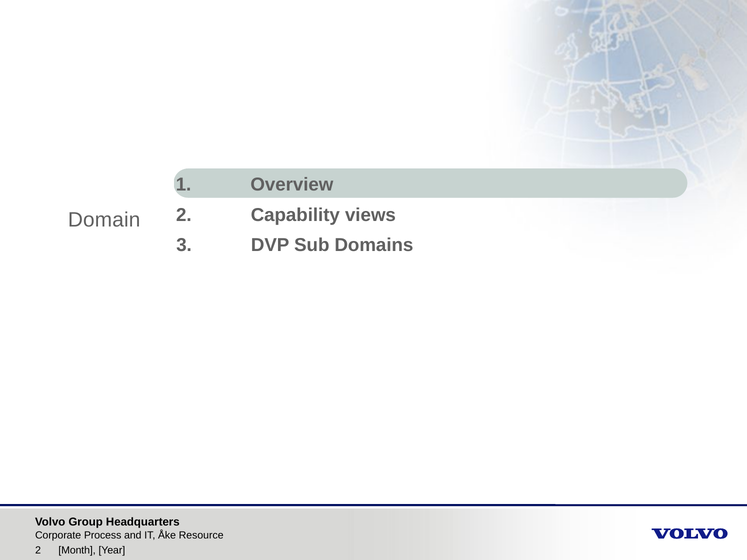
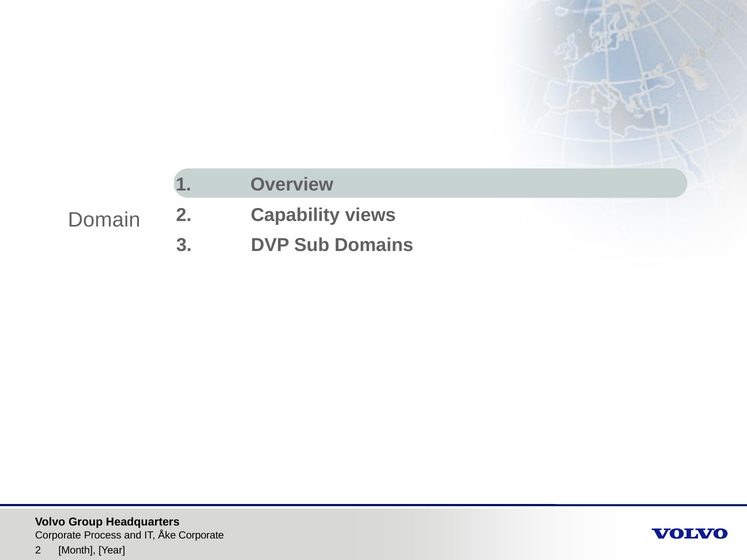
Åke Resource: Resource -> Corporate (201, 536)
